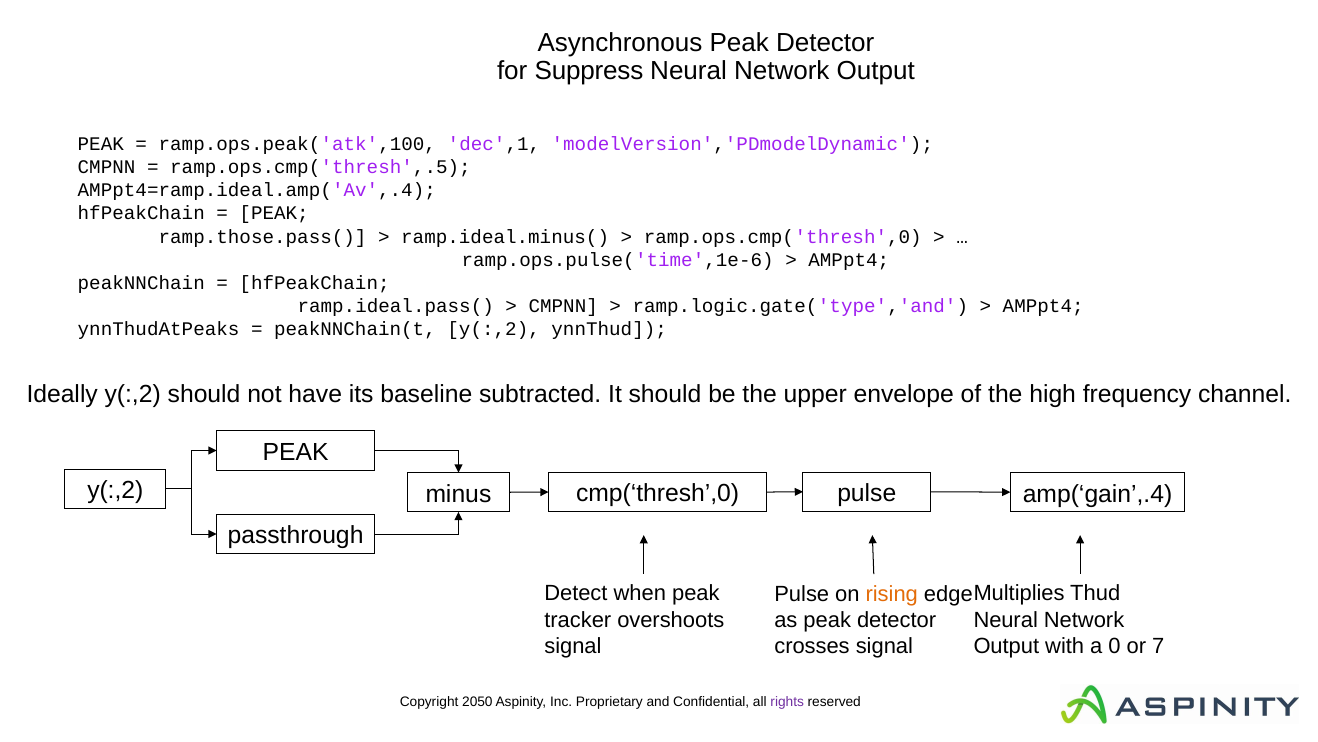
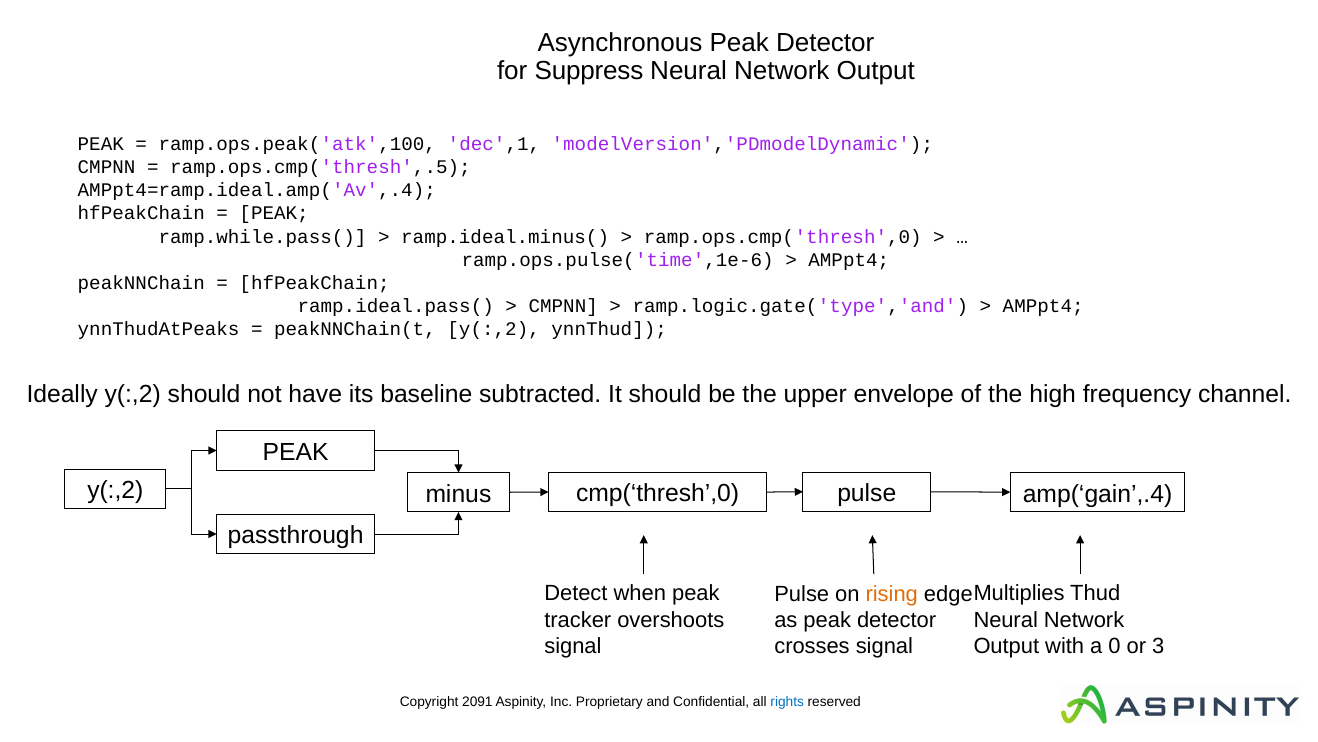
ramp.those.pass(: ramp.those.pass( -> ramp.while.pass( (263, 236)
7: 7 -> 3 (1158, 646)
2050: 2050 -> 2091 (477, 701)
rights colour: purple -> blue (787, 701)
